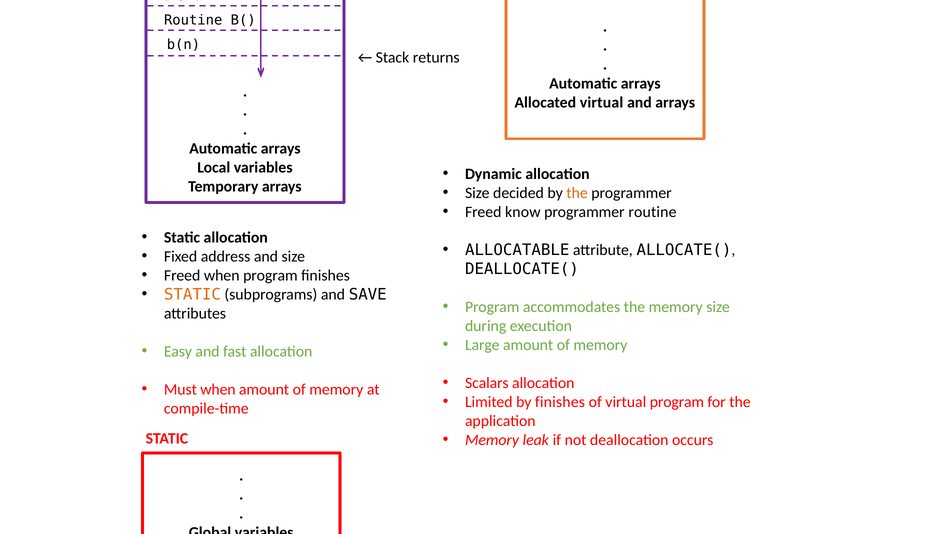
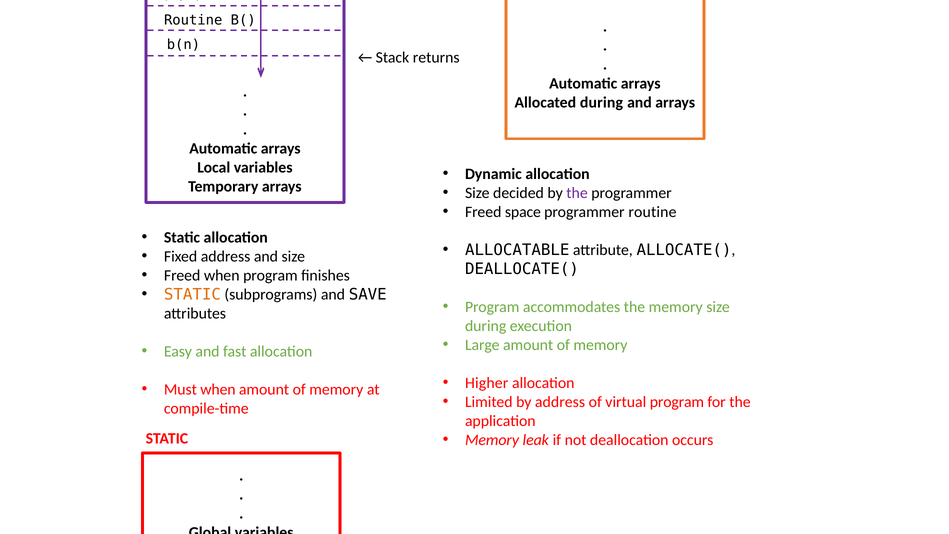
Allocated virtual: virtual -> during (602, 103)
the colour: orange -> purple (577, 193)
know: know -> space (523, 212)
Scalars: Scalars -> Higher (487, 383)
by finishes: finishes -> address (560, 402)
